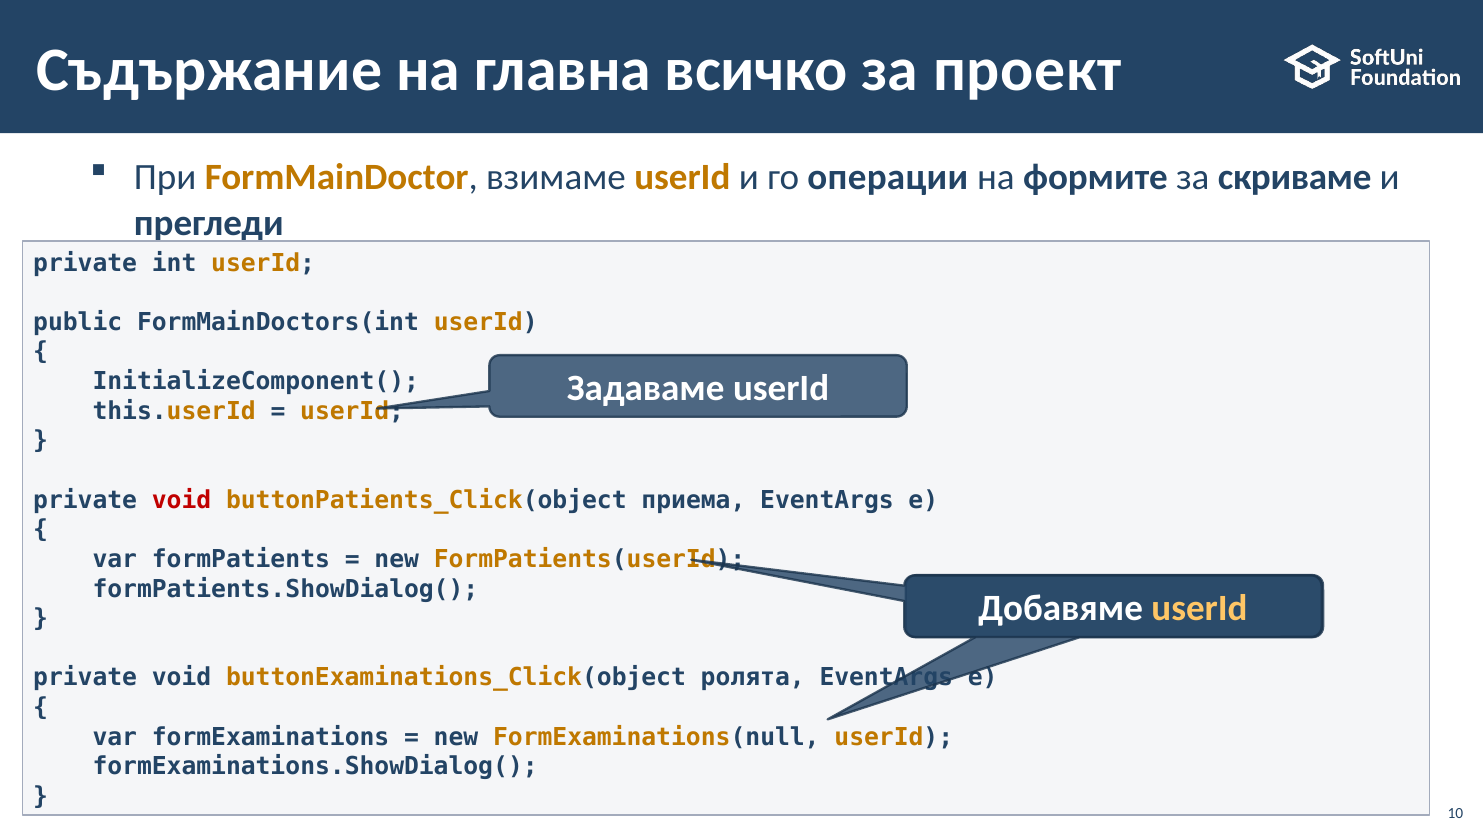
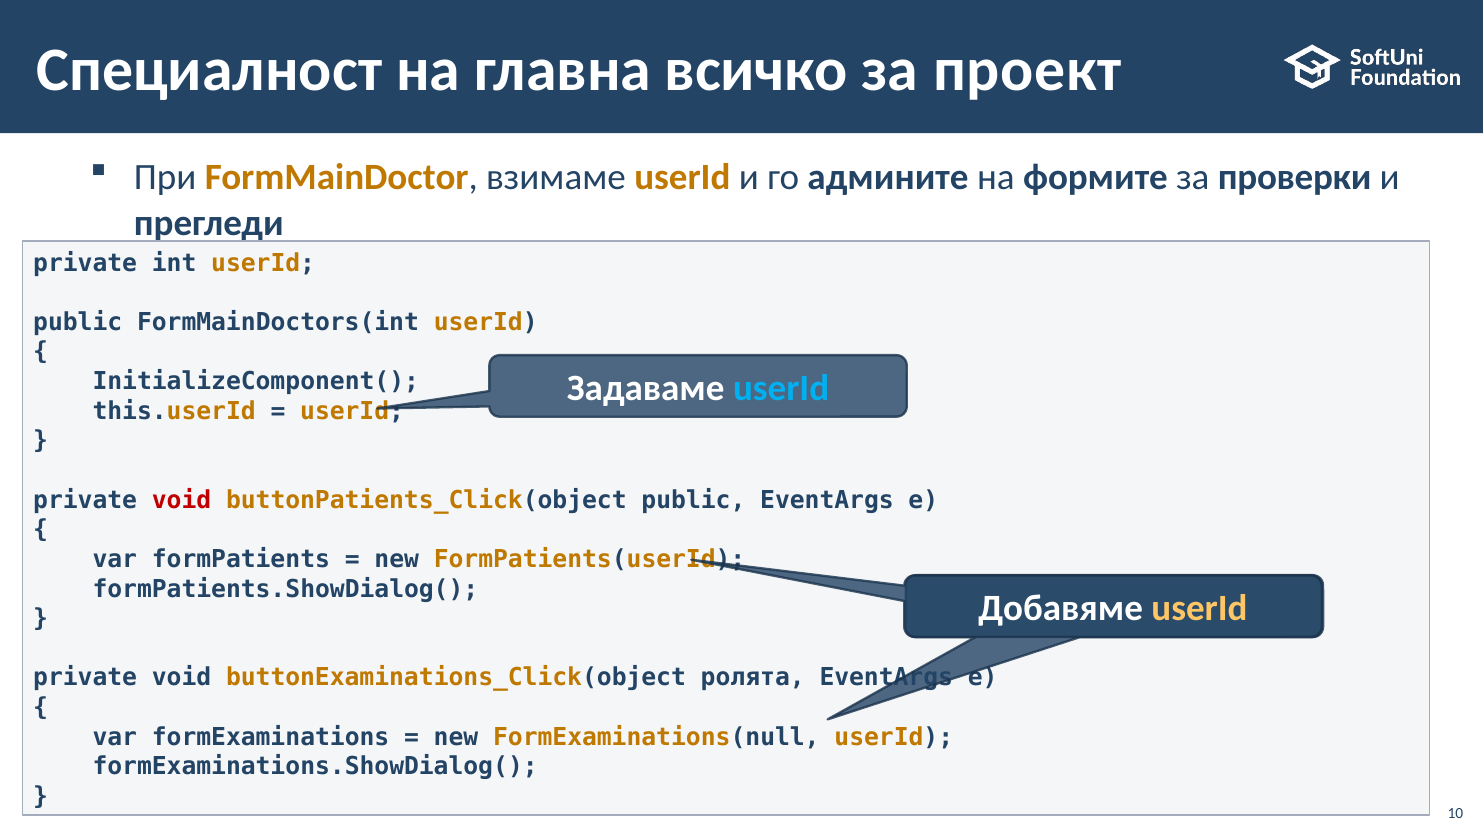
Съдържание: Съдържание -> Специалност (209, 70)
операции: операции -> админите (888, 177)
скриваме: скриваме -> проверки (1295, 177)
userId colour: white -> light blue (781, 389)
buttonPatients_Click(object приема: приема -> public (693, 500)
